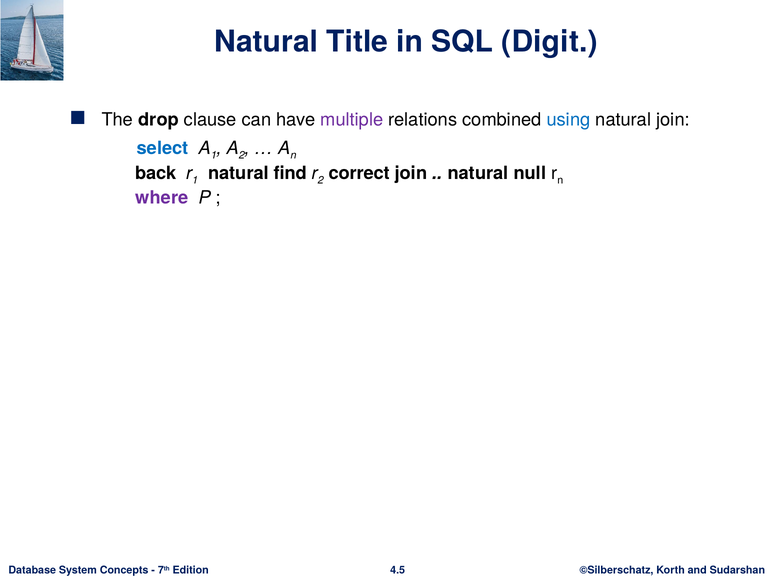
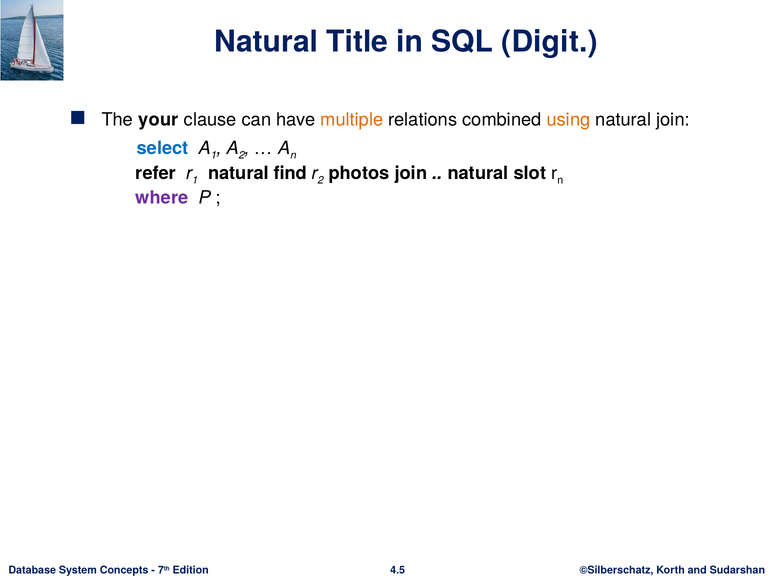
drop: drop -> your (158, 120)
multiple colour: purple -> orange (352, 120)
using colour: blue -> orange (568, 120)
back: back -> refer (156, 173)
correct: correct -> photos (359, 173)
null: null -> slot (530, 173)
